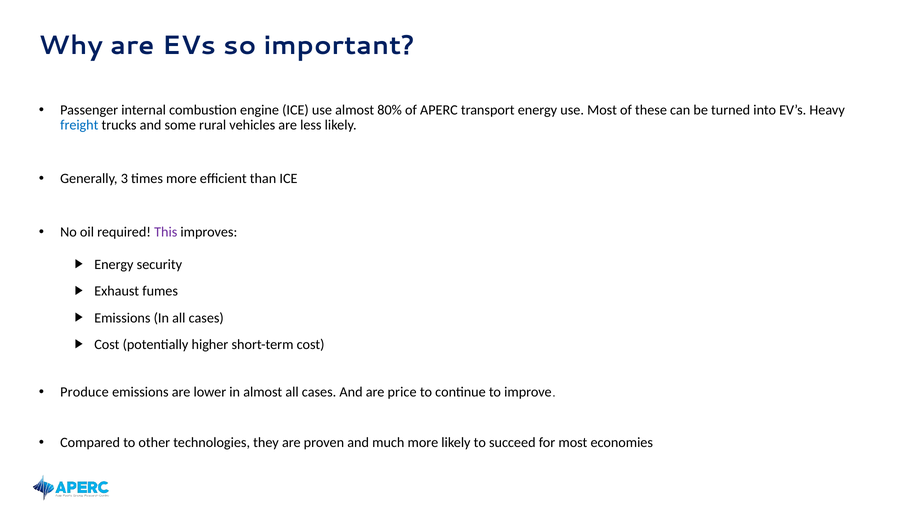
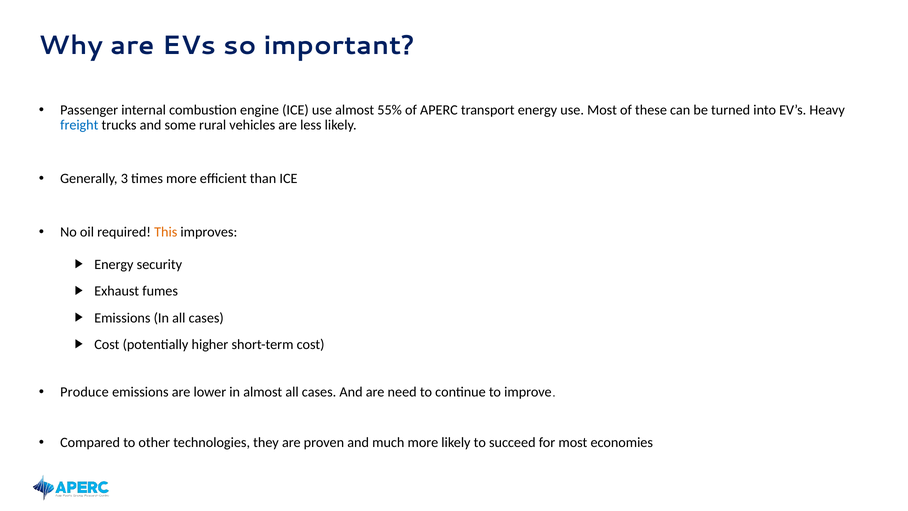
80%: 80% -> 55% (390, 110)
This colour: purple -> orange (166, 232)
price: price -> need (402, 392)
